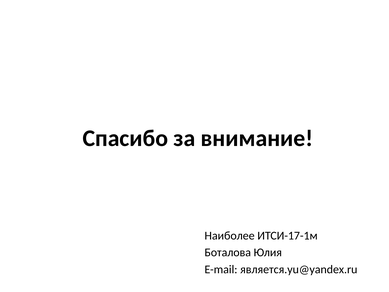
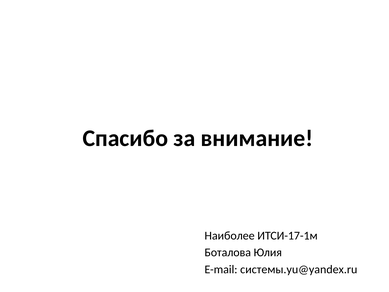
является.yu@yandex.ru: является.yu@yandex.ru -> системы.yu@yandex.ru (299, 269)
